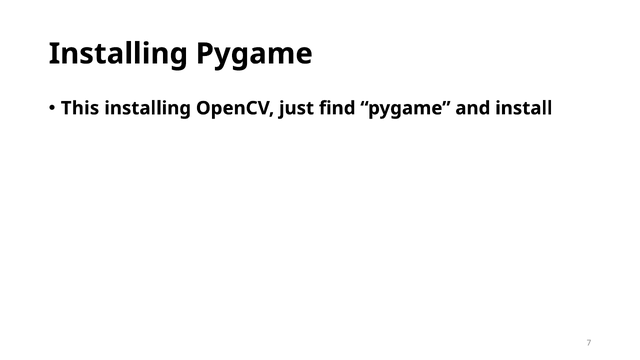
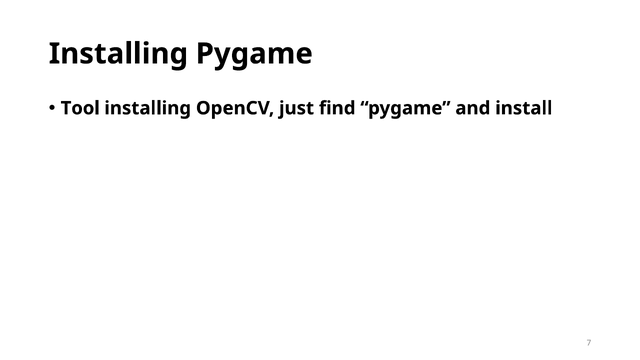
This: This -> Tool (80, 108)
